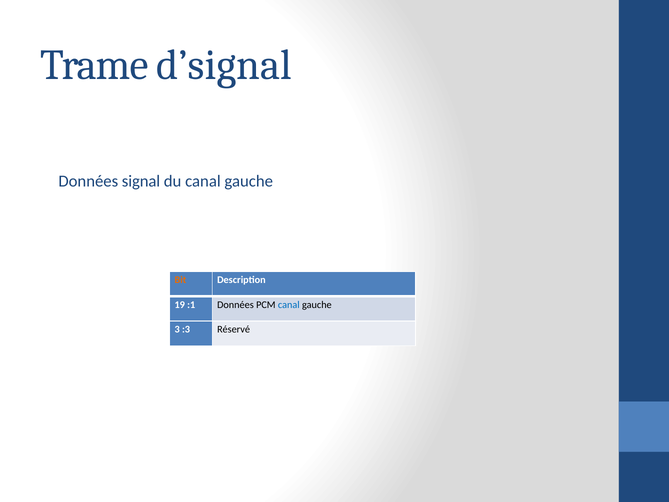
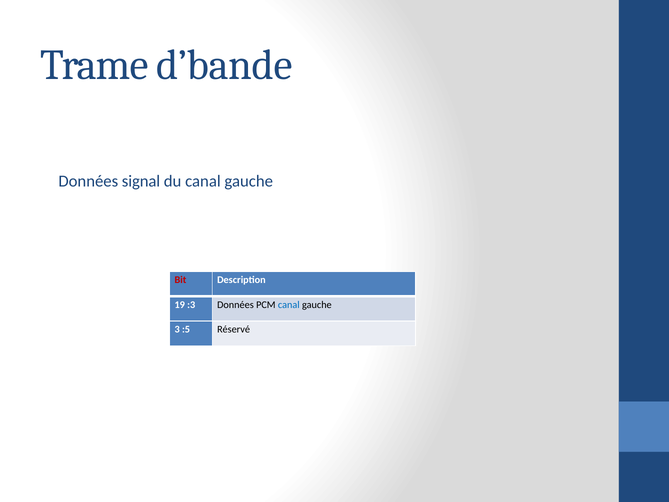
d’signal: d’signal -> d’bande (224, 65)
Bit colour: orange -> red (180, 280)
:1: :1 -> :3 (191, 305)
:3: :3 -> :5 (186, 329)
